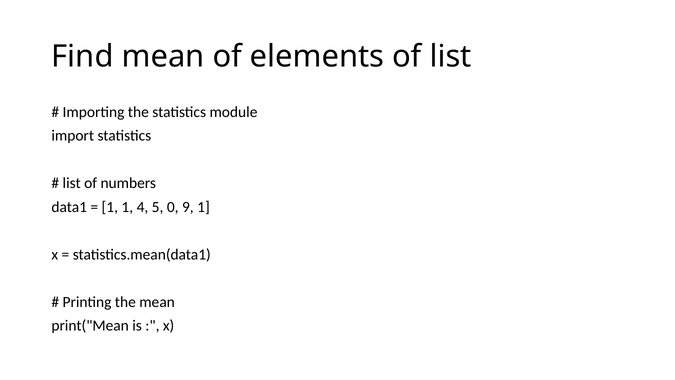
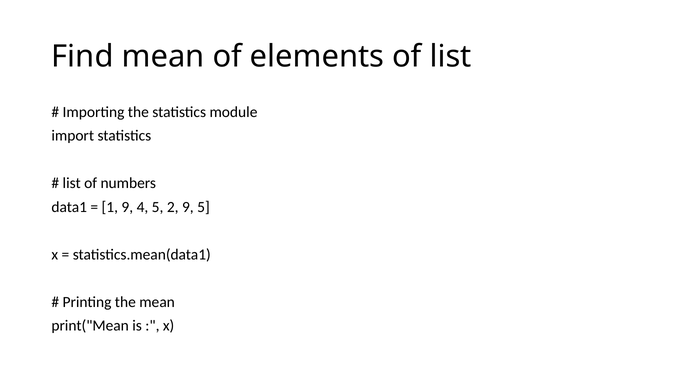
1 1: 1 -> 9 (127, 207)
0: 0 -> 2 (173, 207)
9 1: 1 -> 5 (203, 207)
